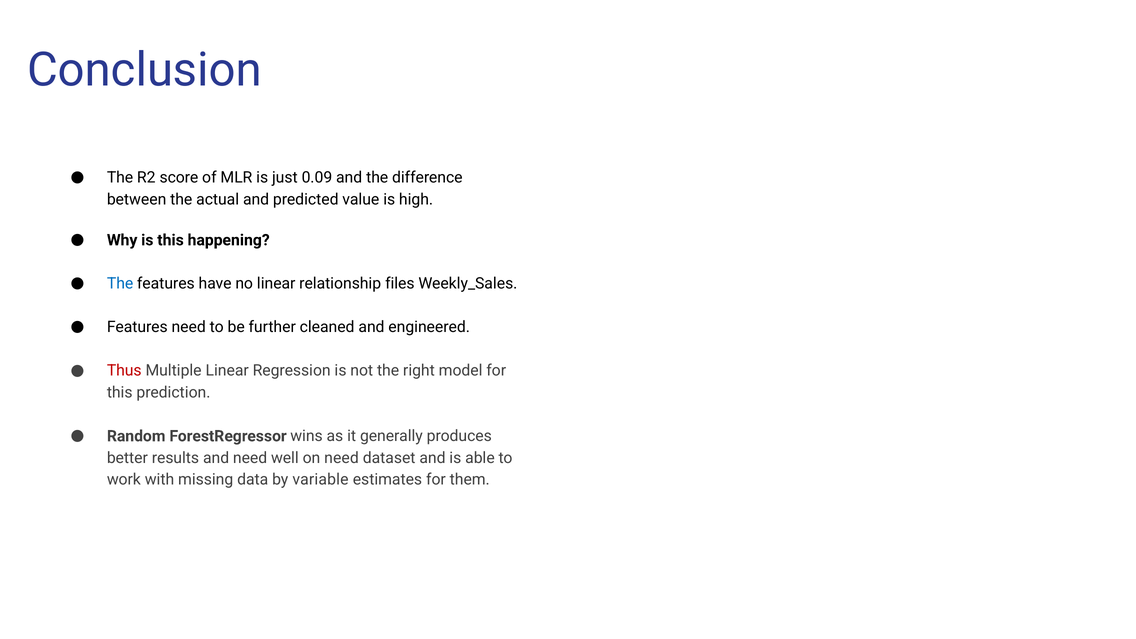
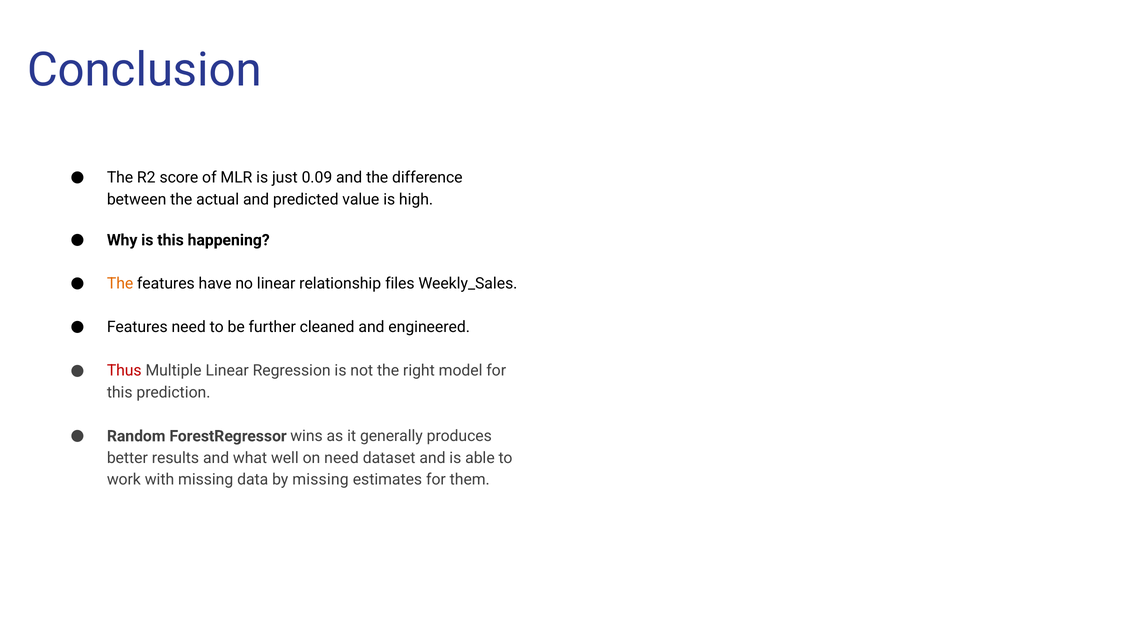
The colour: blue -> orange (120, 284)
and need: need -> what (250, 458)
by variable: variable -> missing (320, 480)
